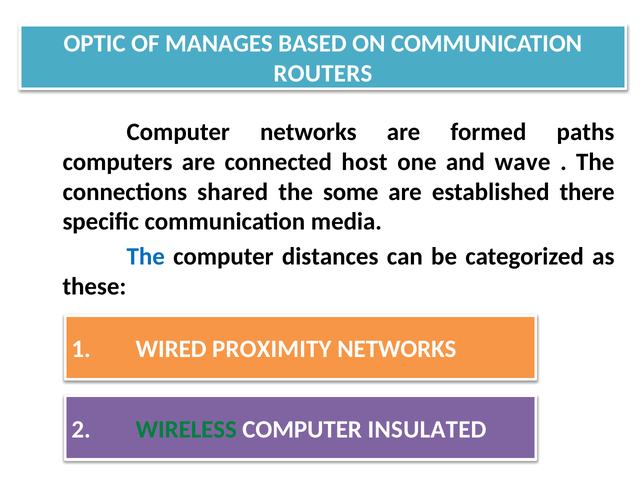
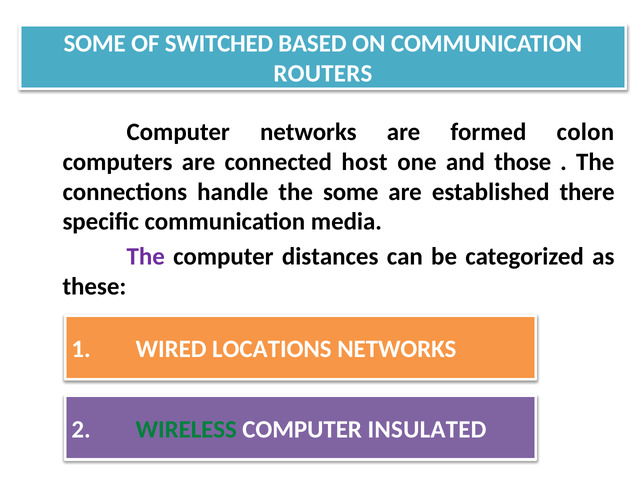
OPTIC: OPTIC -> SOME (95, 44)
MANAGES: MANAGES -> SWITCHED (219, 44)
paths: paths -> colon (585, 132)
wave: wave -> those (523, 162)
shared: shared -> handle (233, 192)
The colour: blue -> purple (146, 256)
PROXIMITY: PROXIMITY -> LOCATIONS (272, 349)
